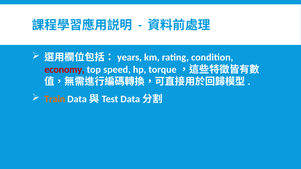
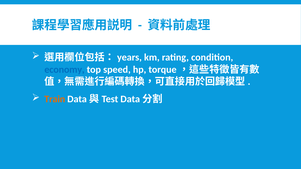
economy colour: red -> blue (64, 70)
